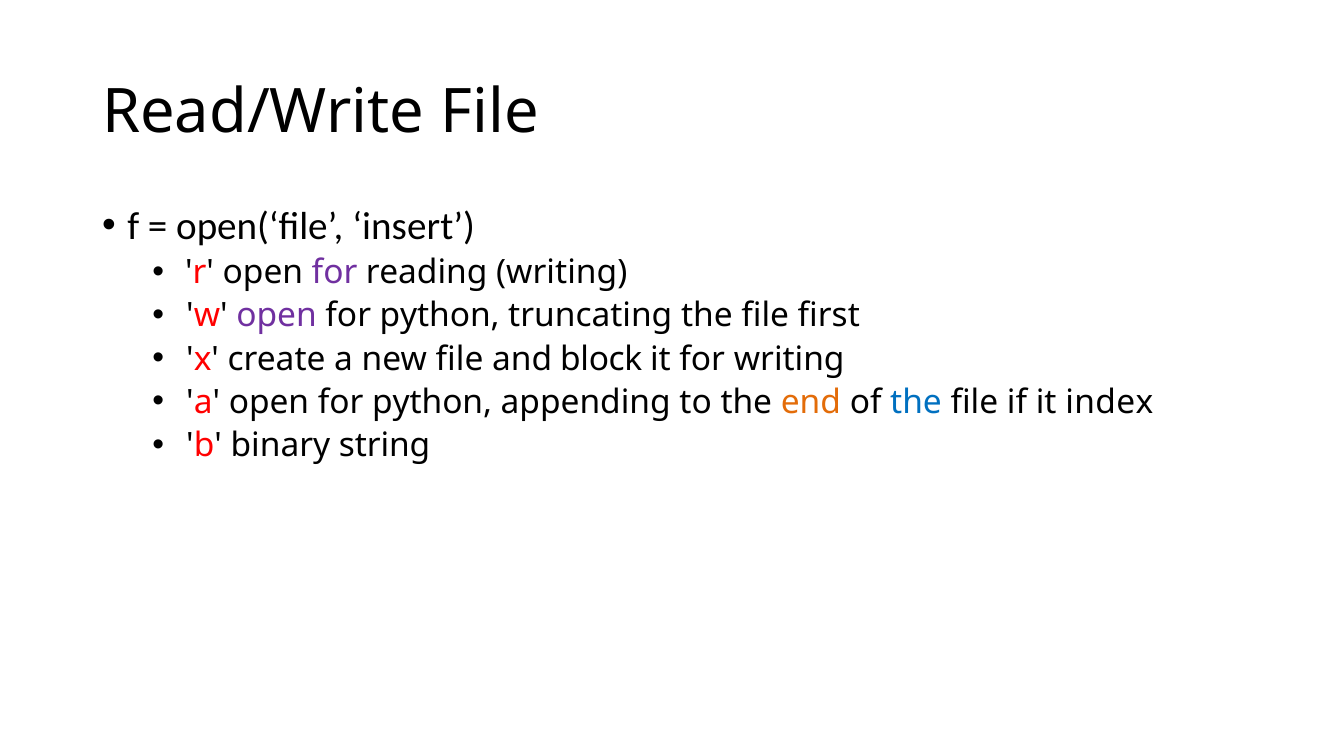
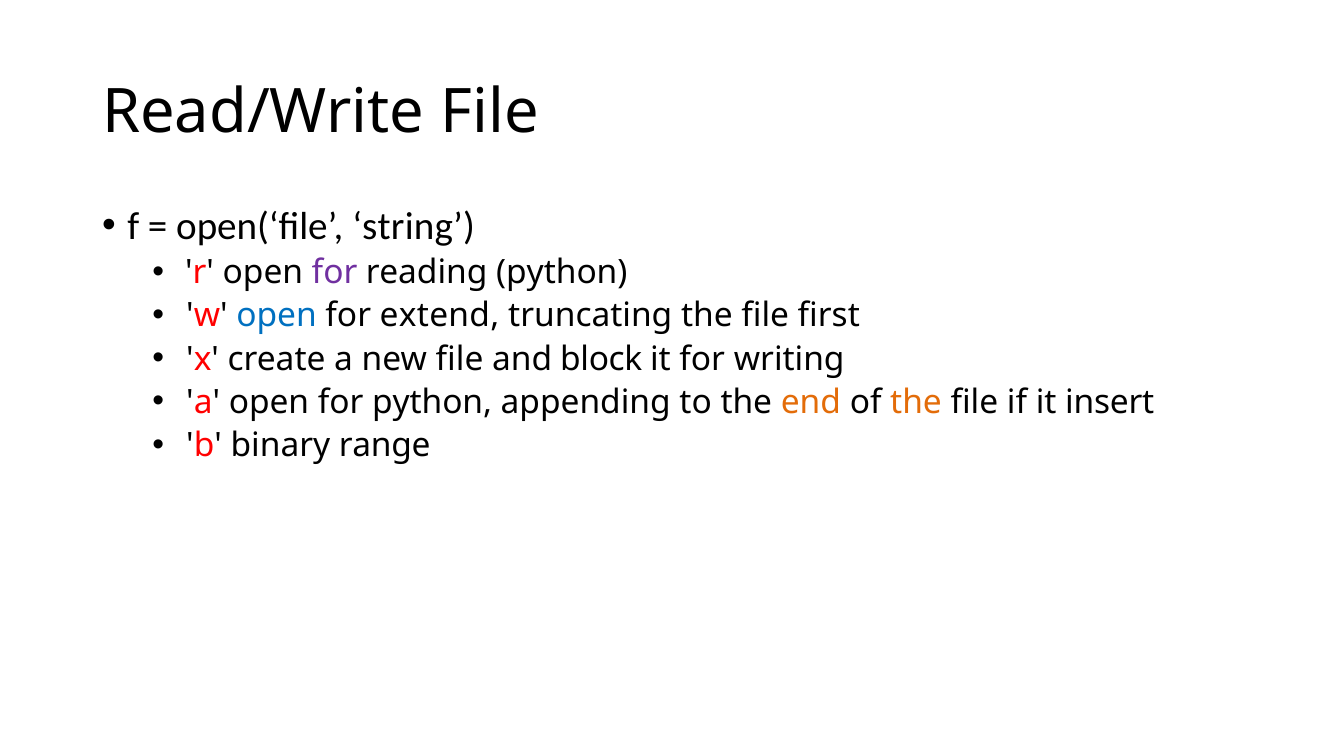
insert: insert -> string (414, 226)
reading writing: writing -> python (562, 273)
open colour: purple -> blue (277, 316)
python: python -> extend (439, 316)
the colour: blue -> orange (916, 402)
index: index -> insert (1110, 402)
string: string -> range (385, 445)
